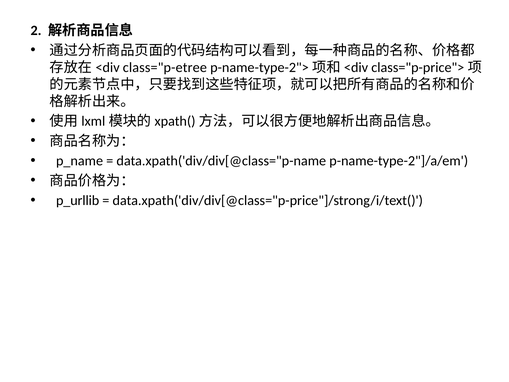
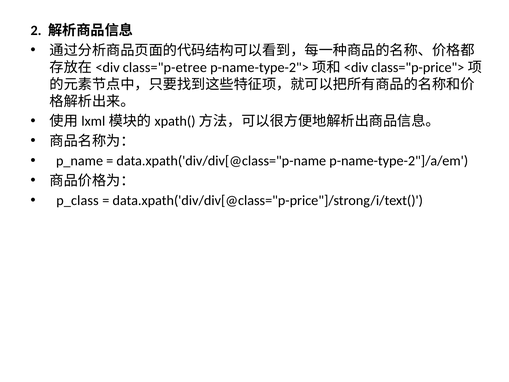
p_urllib: p_urllib -> p_class (77, 200)
